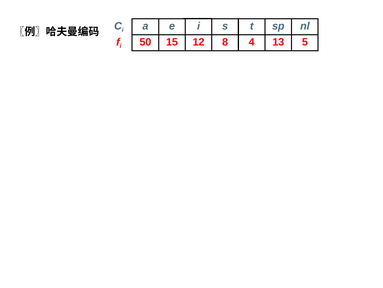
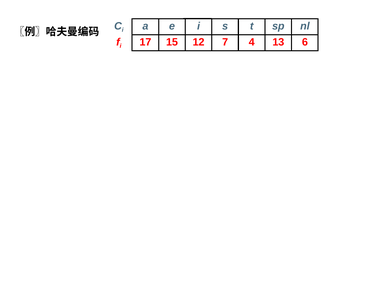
50: 50 -> 17 (145, 42)
8: 8 -> 7 (225, 42)
5: 5 -> 6 (305, 42)
